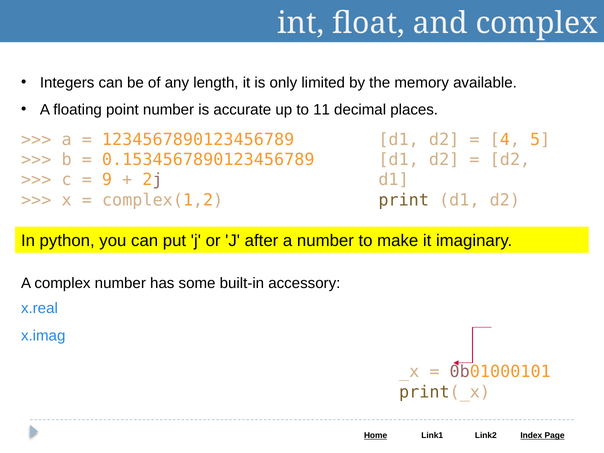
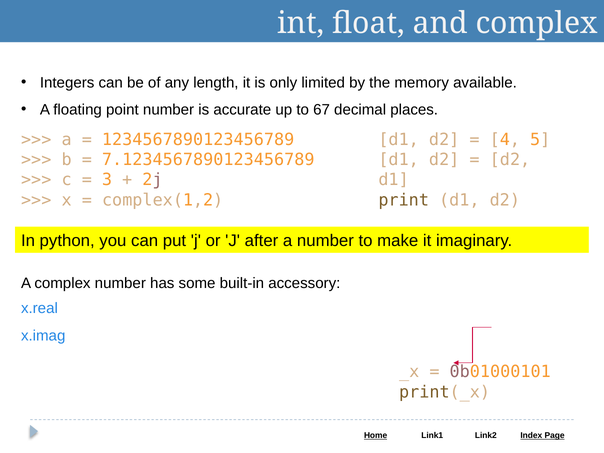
11: 11 -> 67 (322, 110)
0.1534567890123456789: 0.1534567890123456789 -> 7.1234567890123456789 (208, 160)
9: 9 -> 3 (107, 180)
